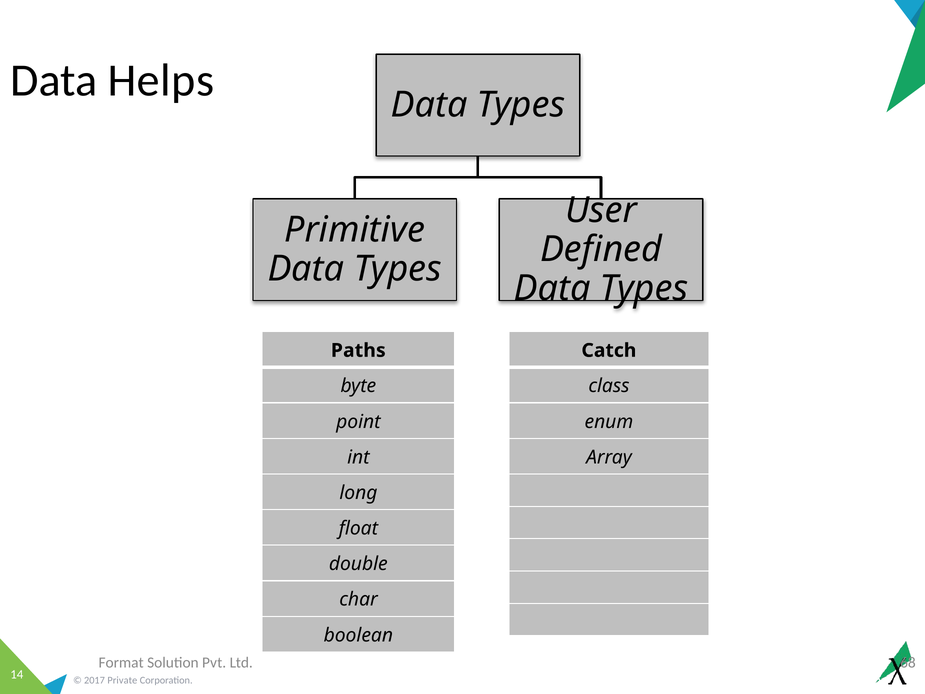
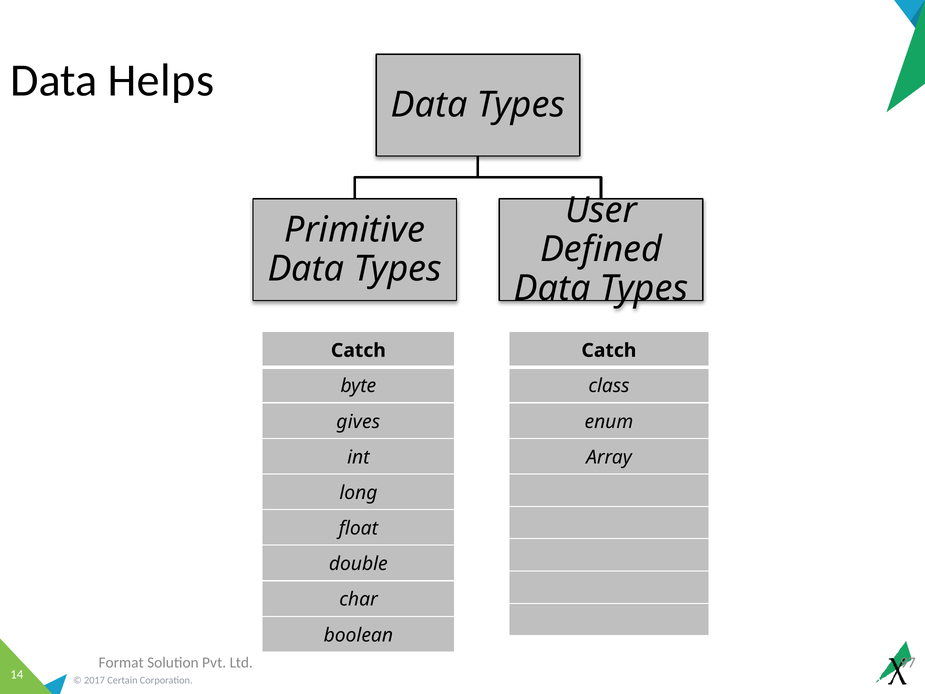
Paths: Paths -> Catch (358, 350)
point: point -> gives (358, 422)
68: 68 -> 97 (908, 662)
Private: Private -> Certain (122, 680)
